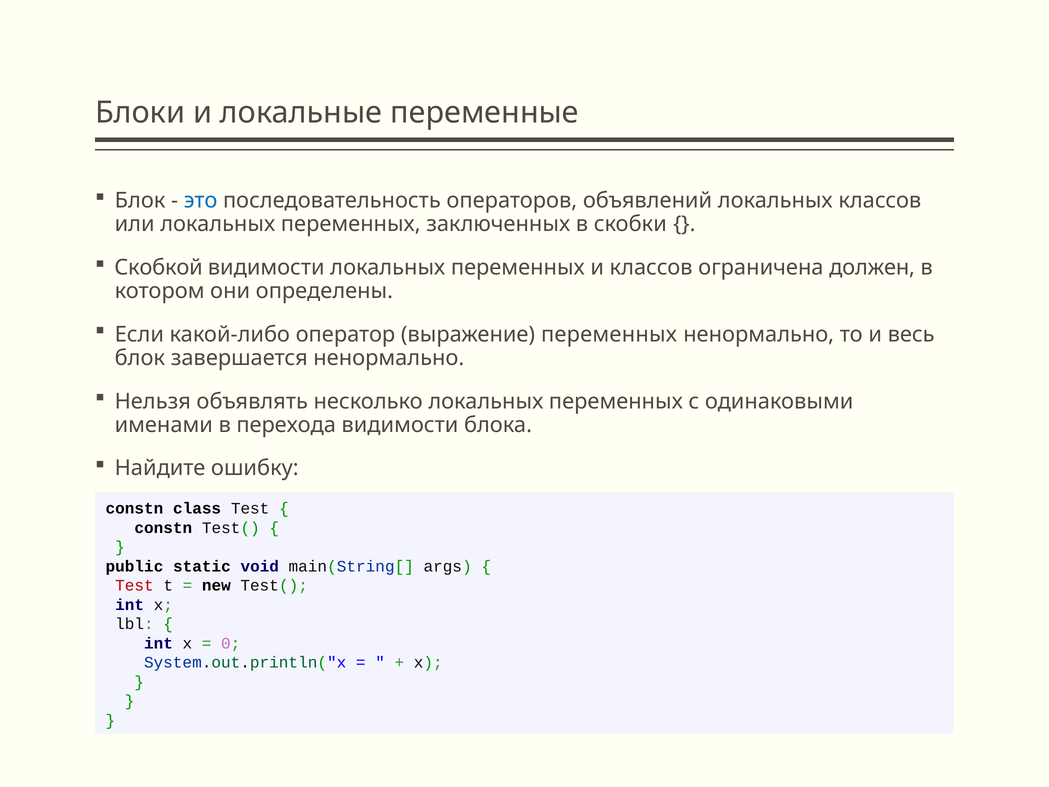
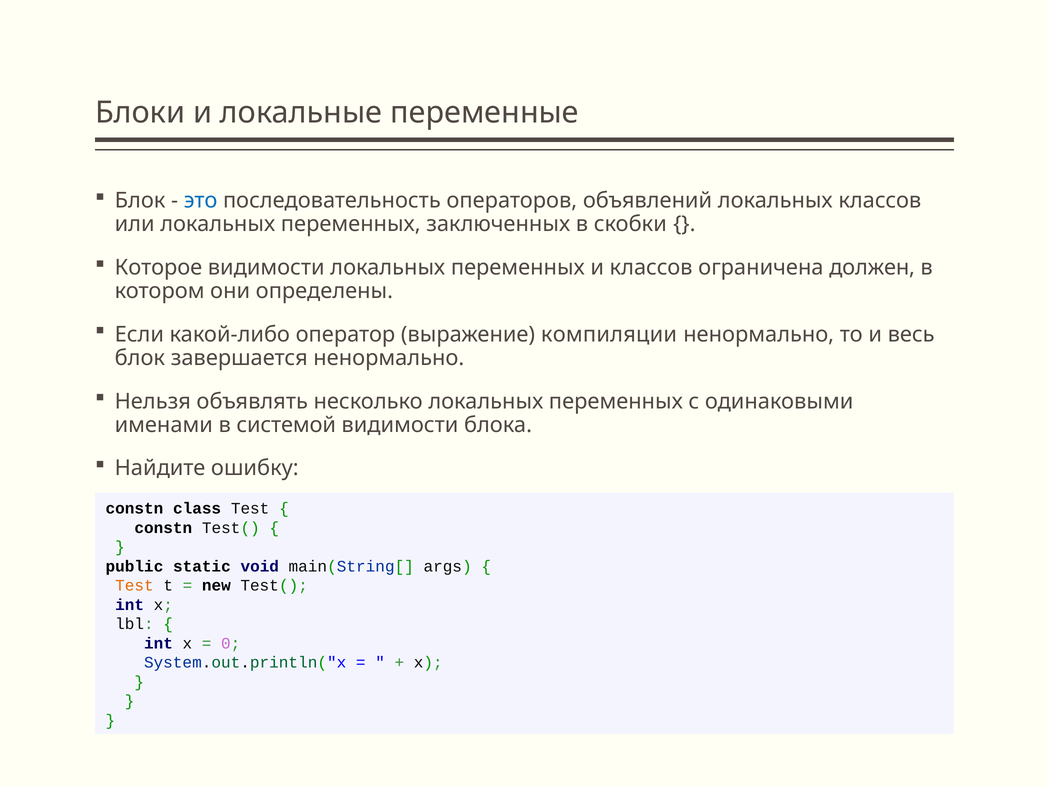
Скобкой: Скобкой -> Которое (158, 267)
выражение переменных: переменных -> компиляции (609, 334)
перехода: перехода -> системой (286, 425)
Test colour: red -> orange (134, 585)
